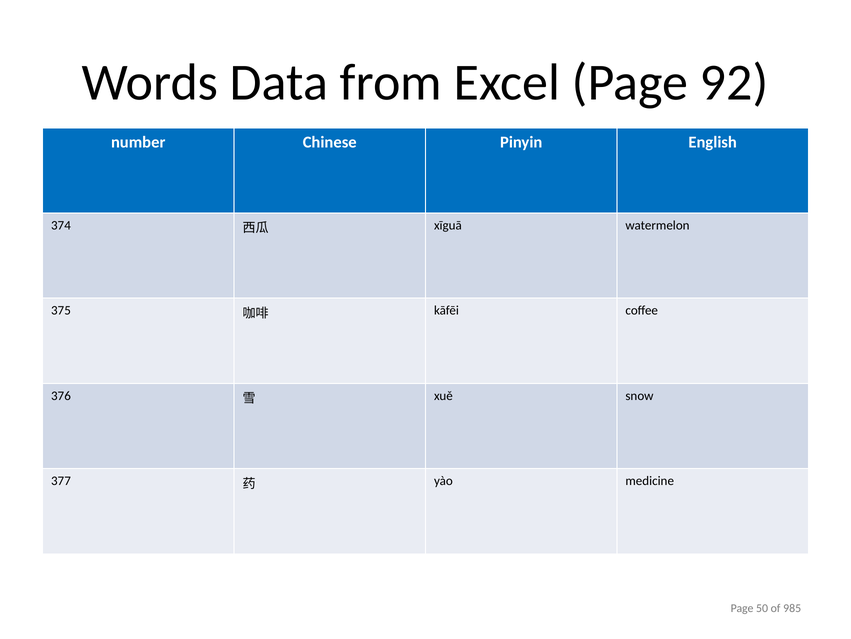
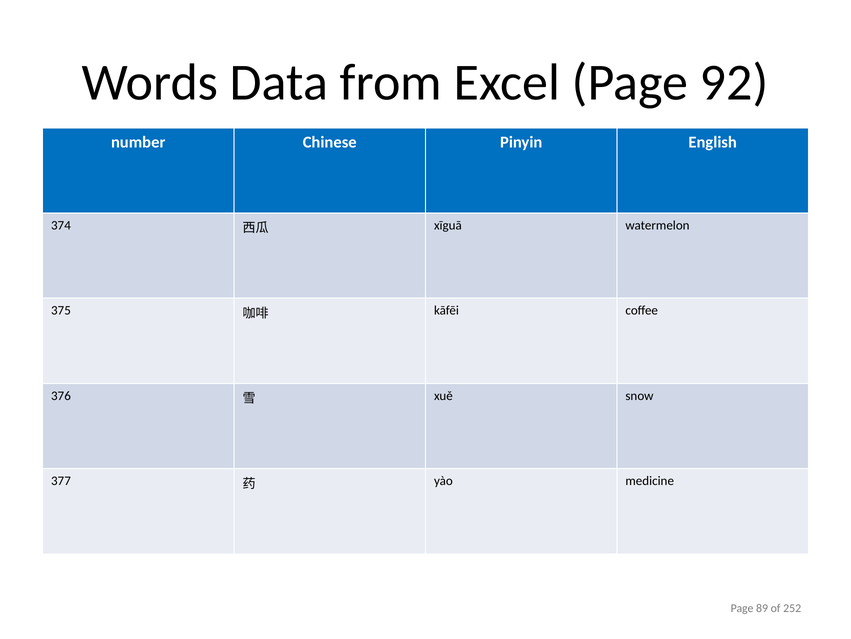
50: 50 -> 89 (762, 608)
985: 985 -> 252 (792, 608)
